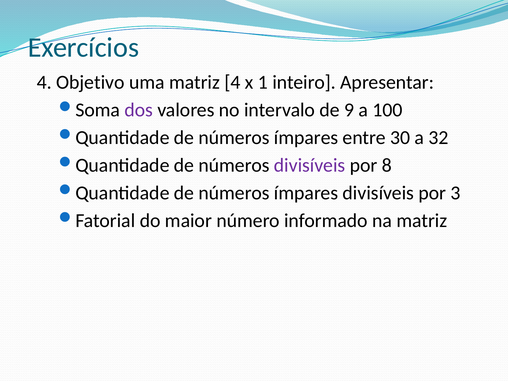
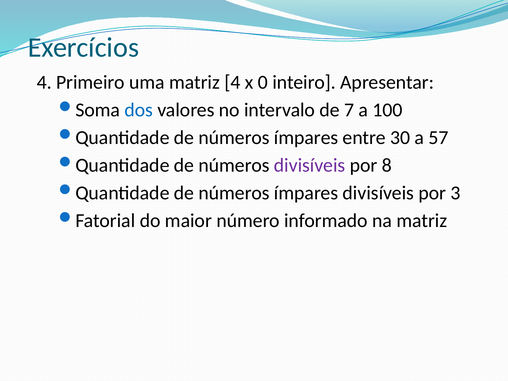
Objetivo: Objetivo -> Primeiro (90, 82)
1: 1 -> 0 (263, 82)
dos colour: purple -> blue (139, 110)
9: 9 -> 7 (349, 110)
32: 32 -> 57 (438, 138)
